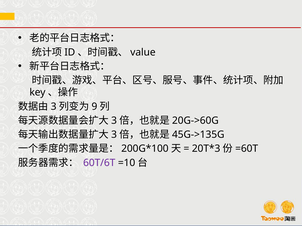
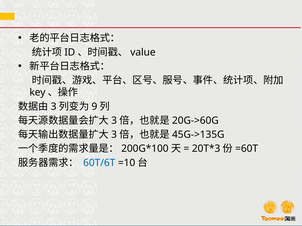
60T/6T colour: purple -> blue (99, 163)
